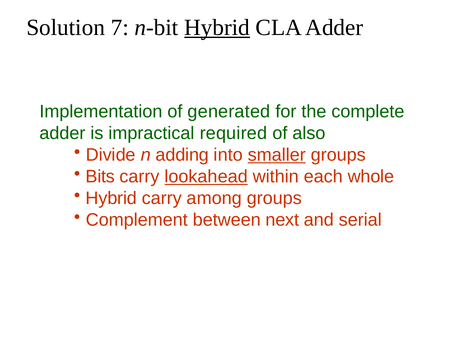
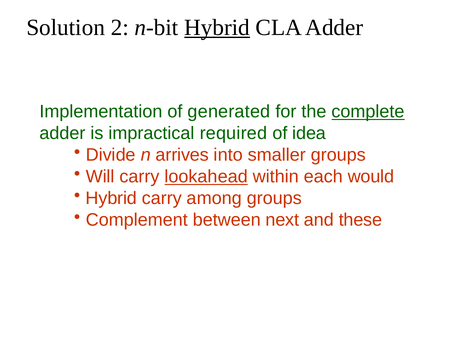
7: 7 -> 2 (120, 27)
complete underline: none -> present (368, 112)
also: also -> idea (309, 133)
adding: adding -> arrives (182, 155)
smaller underline: present -> none (277, 155)
Bits: Bits -> Will (100, 177)
whole: whole -> would (371, 177)
serial: serial -> these (360, 220)
